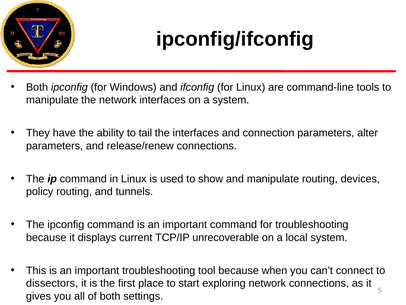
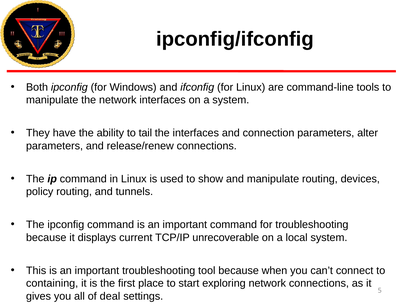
dissectors: dissectors -> containing (52, 283)
of both: both -> deal (110, 296)
